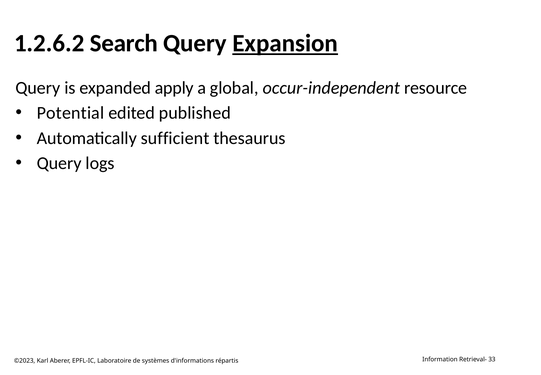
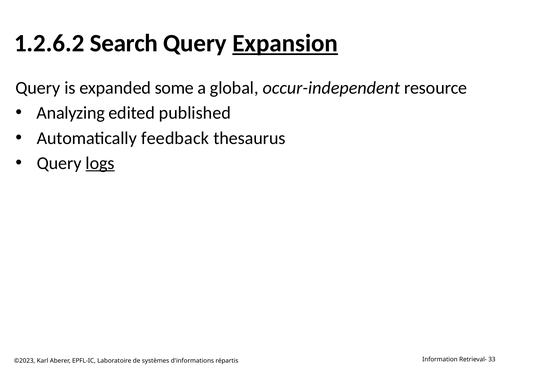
apply: apply -> some (174, 88)
Potential: Potential -> Analyzing (71, 113)
sufficient: sufficient -> feedback (175, 138)
logs underline: none -> present (100, 163)
